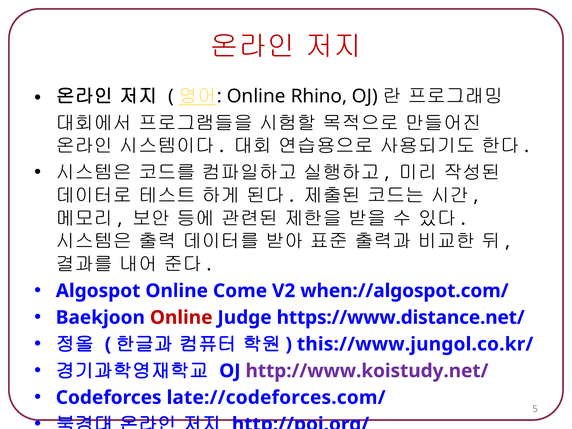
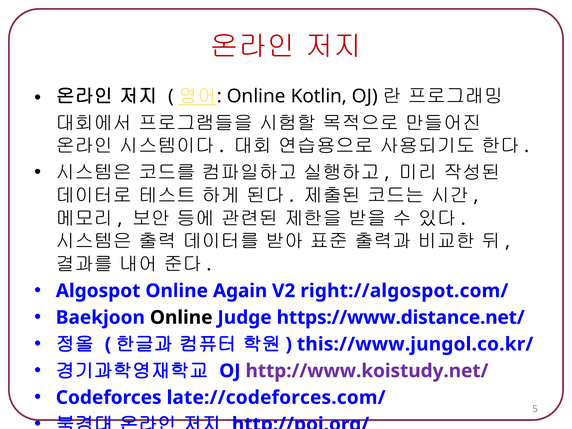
Rhino: Rhino -> Kotlin (319, 96)
Come: Come -> Again (240, 291)
when://algospot.com/: when://algospot.com/ -> right://algospot.com/ (404, 291)
Online colour: red -> black (181, 318)
